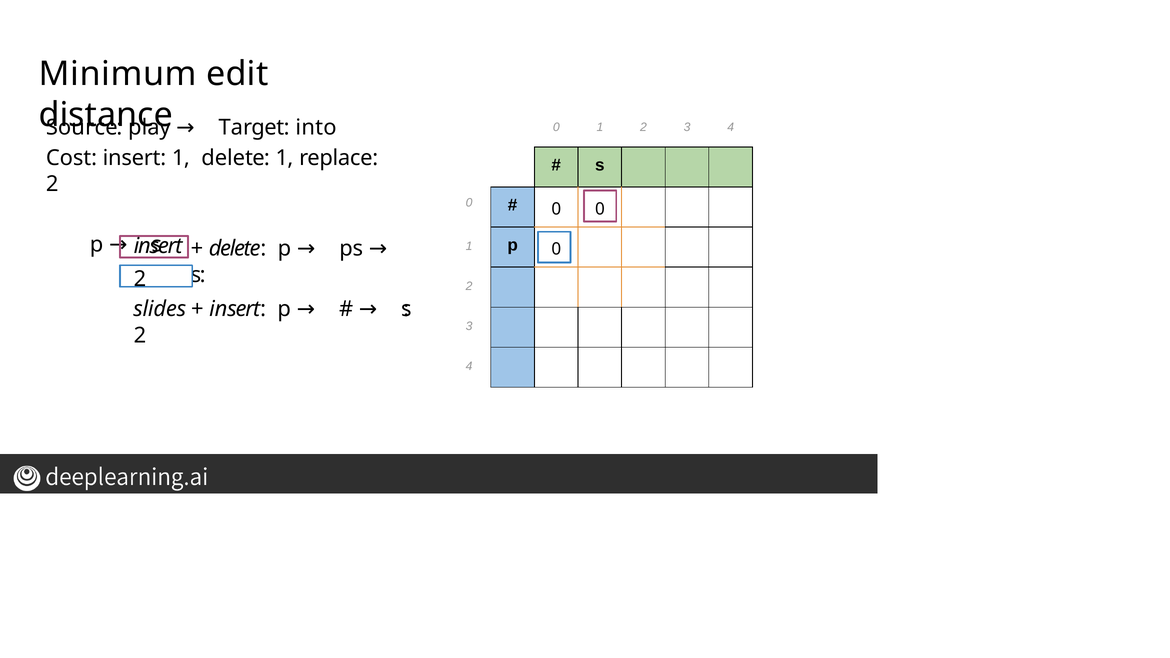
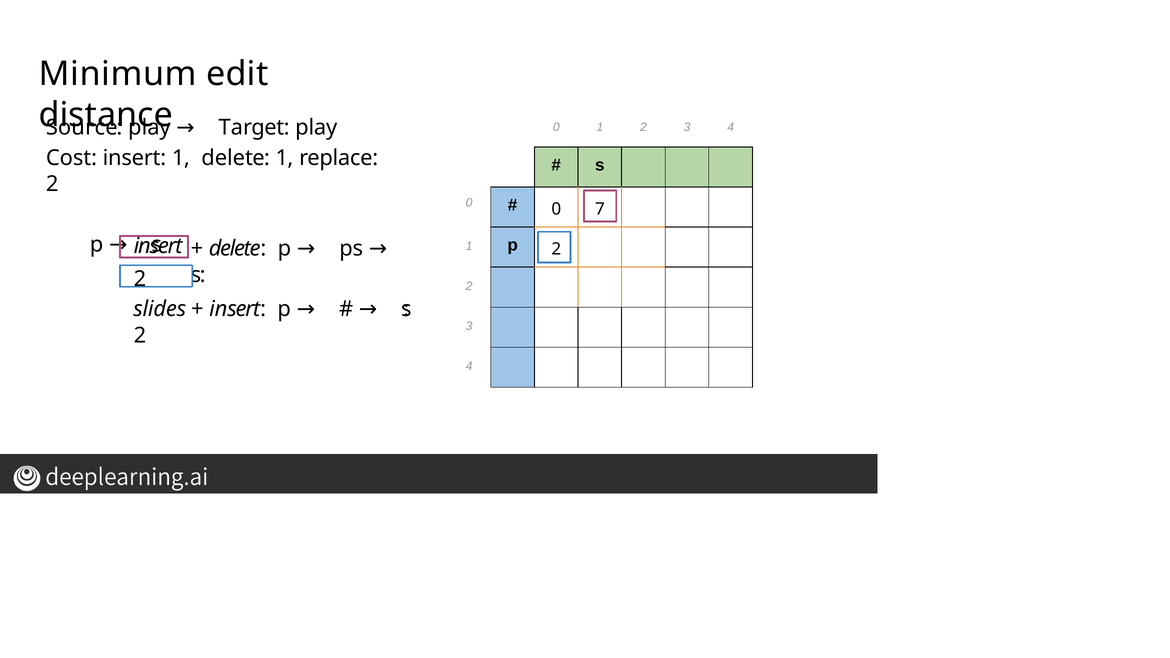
Target into: into -> play (316, 127)
0 0: 0 -> 7 (600, 209)
p 0: 0 -> 2 (556, 249)
